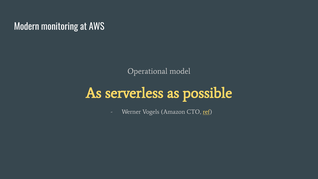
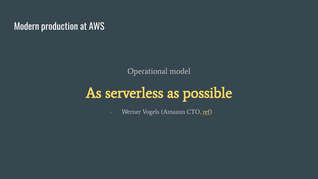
monitoring: monitoring -> production (60, 27)
